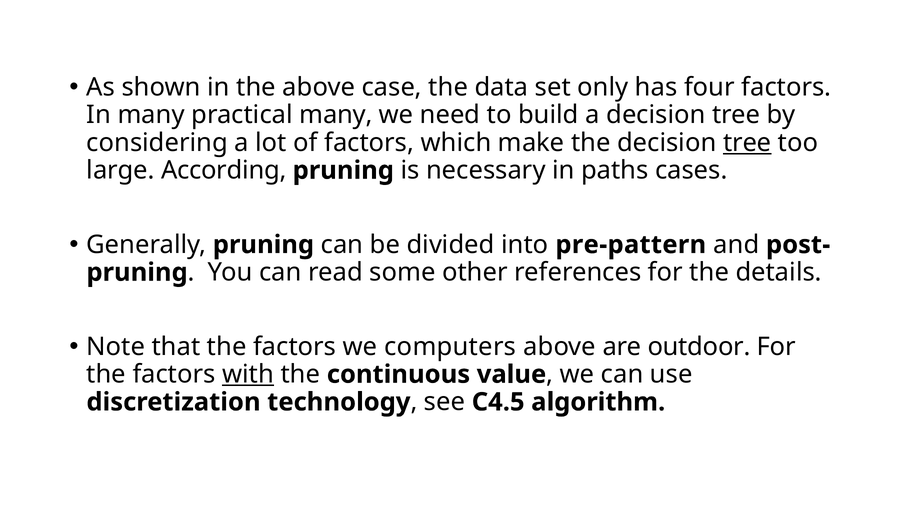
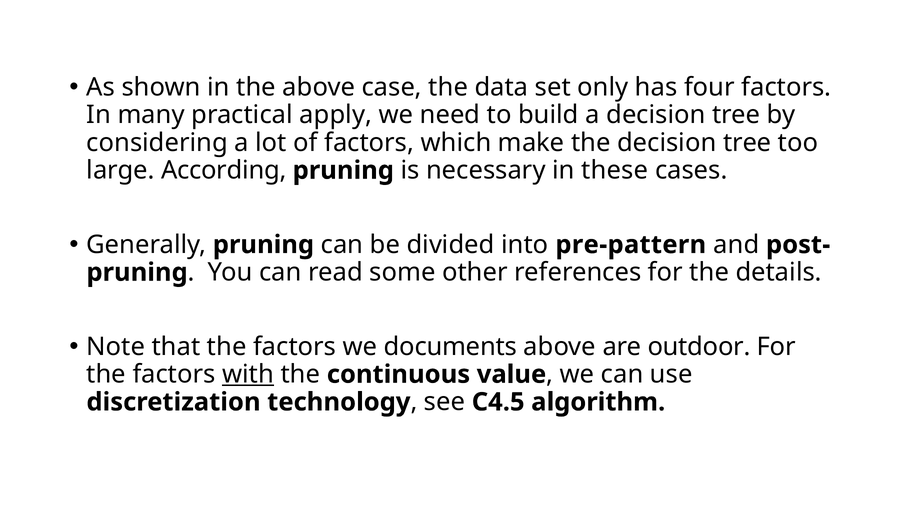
practical many: many -> apply (336, 115)
tree underline: present -> none (747, 143)
paths: paths -> these (615, 170)
computers: computers -> documents (450, 347)
